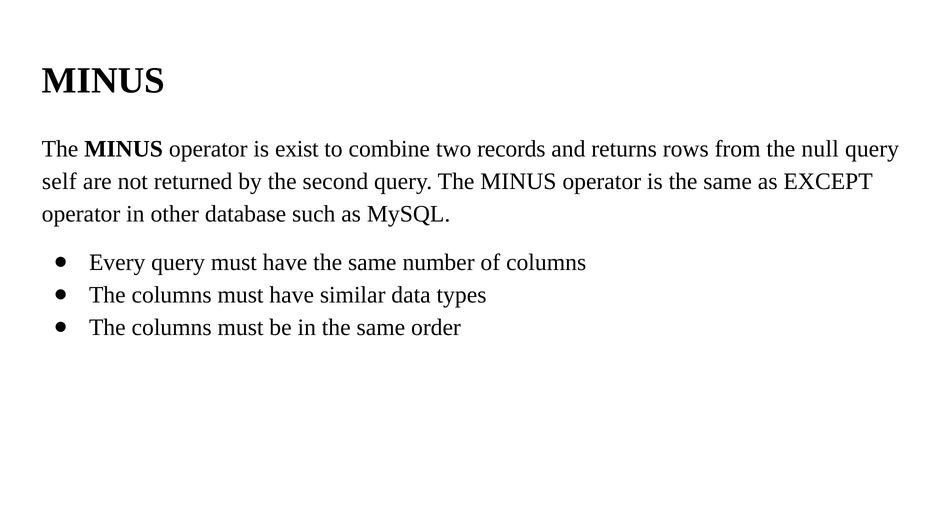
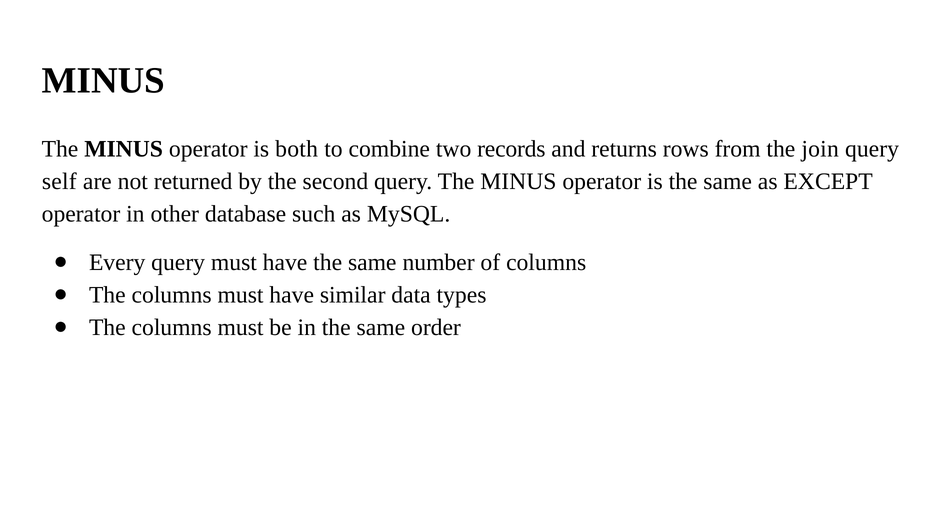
exist: exist -> both (297, 149)
null: null -> join (820, 149)
